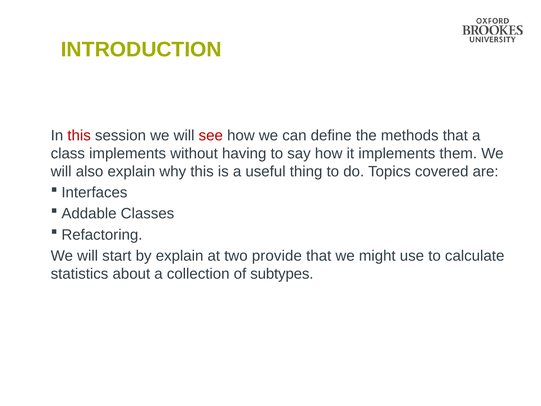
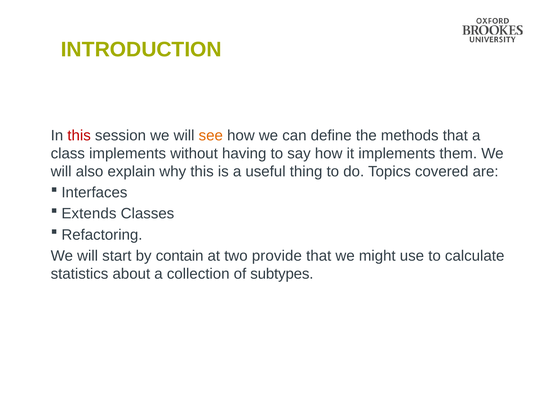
see colour: red -> orange (211, 135)
Addable: Addable -> Extends (89, 214)
by explain: explain -> contain (180, 256)
